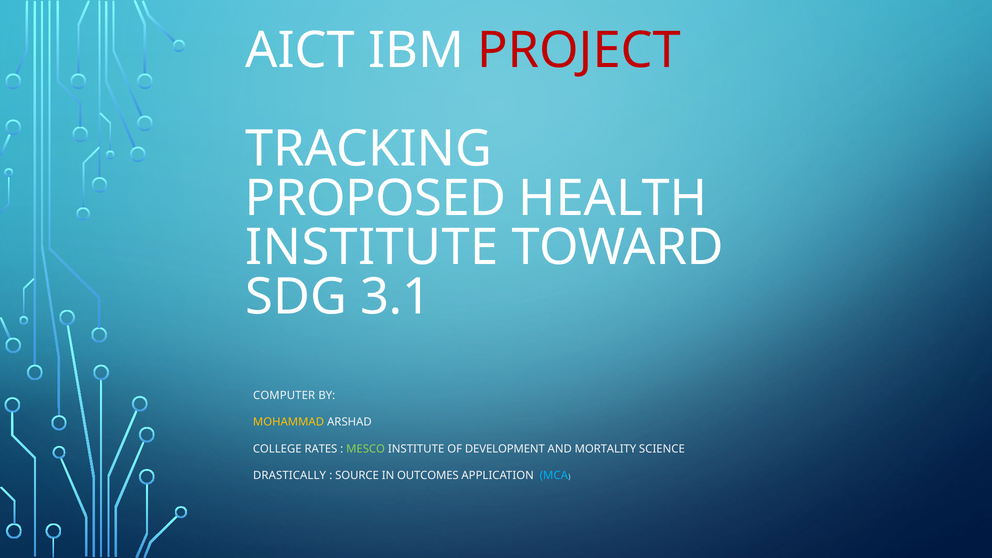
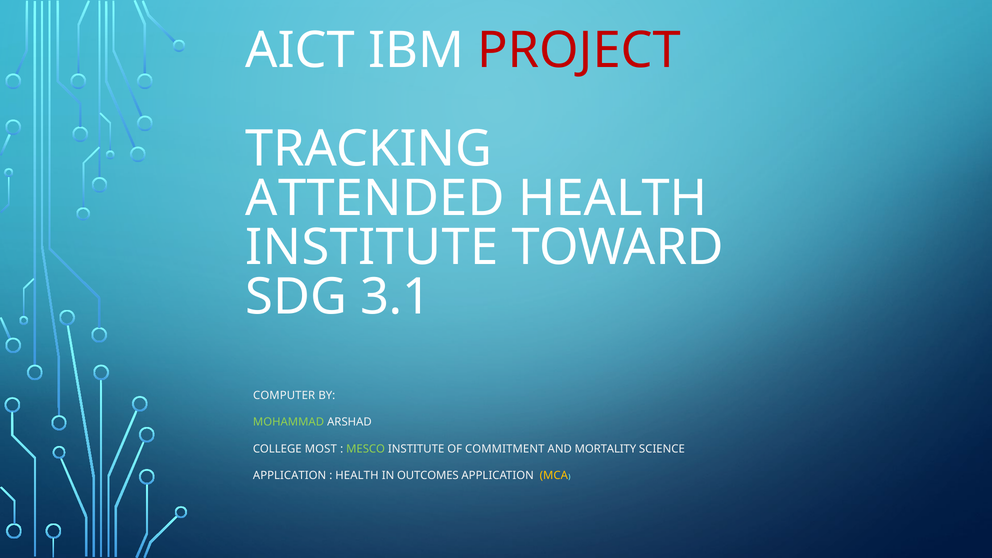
PROPOSED: PROPOSED -> ATTENDED (375, 198)
MOHAMMAD colour: yellow -> light green (289, 422)
RATES: RATES -> MOST (321, 449)
DEVELOPMENT: DEVELOPMENT -> COMMITMENT (505, 449)
DRASTICALLY: DRASTICALLY -> APPLICATION (290, 476)
SOURCE: SOURCE -> HEALTH (357, 476)
MCA colour: light blue -> yellow (554, 476)
